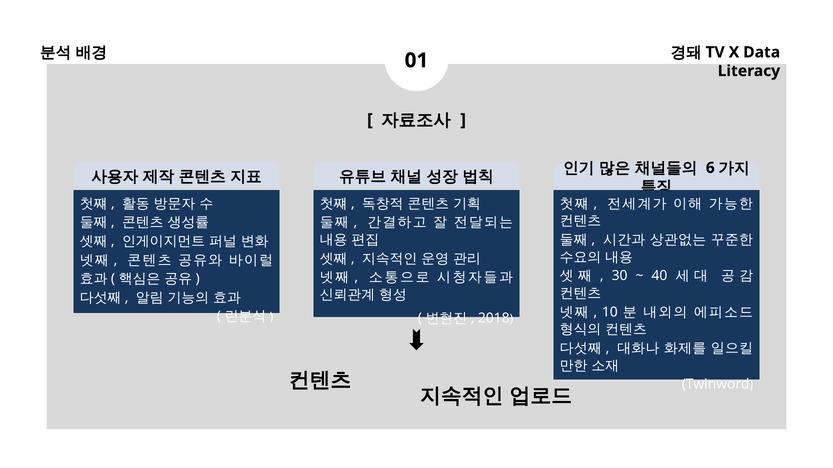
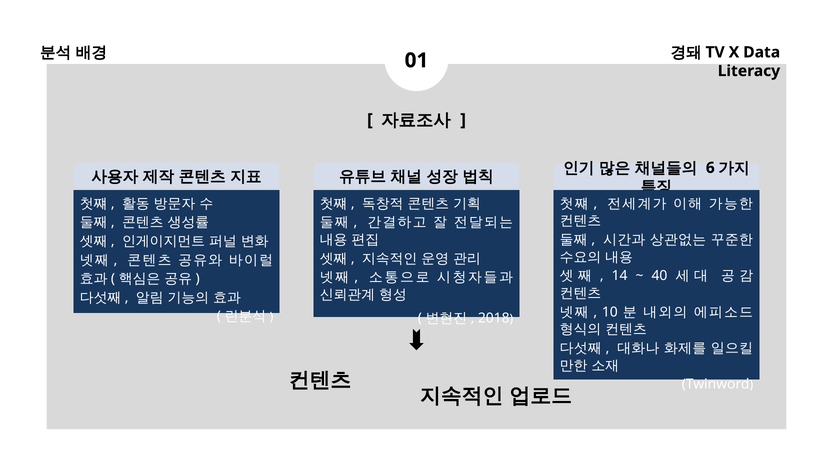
30: 30 -> 14 (620, 276)
